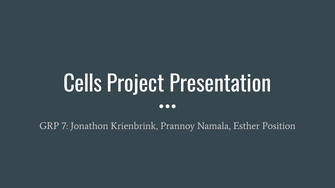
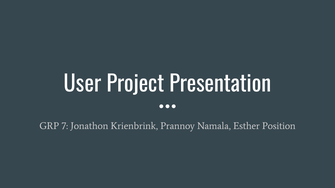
Cells: Cells -> User (82, 84)
